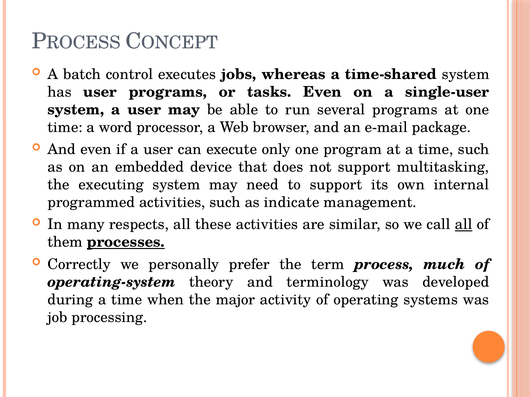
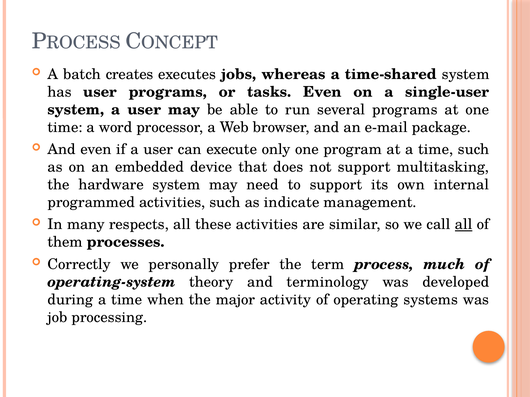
control: control -> creates (130, 74)
executing: executing -> hardware (111, 185)
processes underline: present -> none (126, 242)
